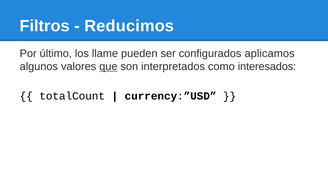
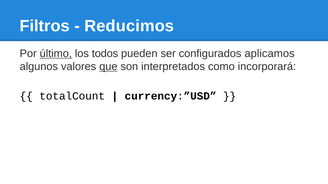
último underline: none -> present (56, 54)
llame: llame -> todos (105, 54)
interesados: interesados -> incorporará (267, 67)
